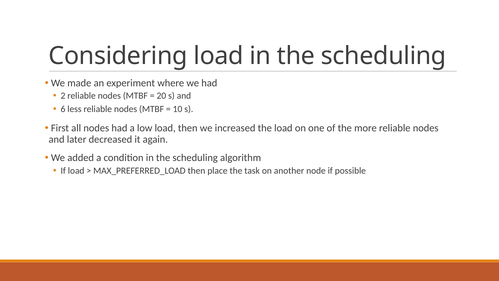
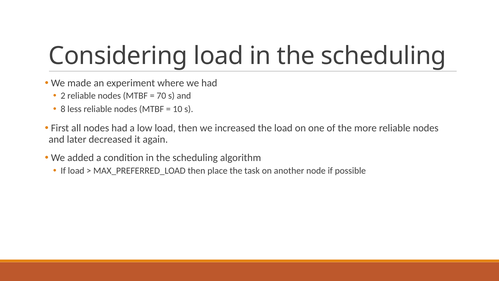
20: 20 -> 70 (161, 96)
6: 6 -> 8 (63, 109)
